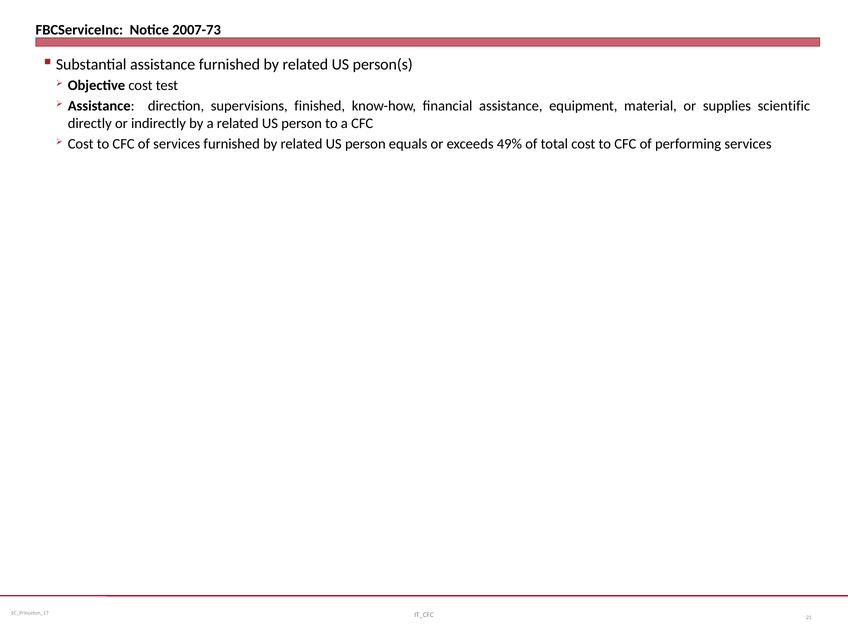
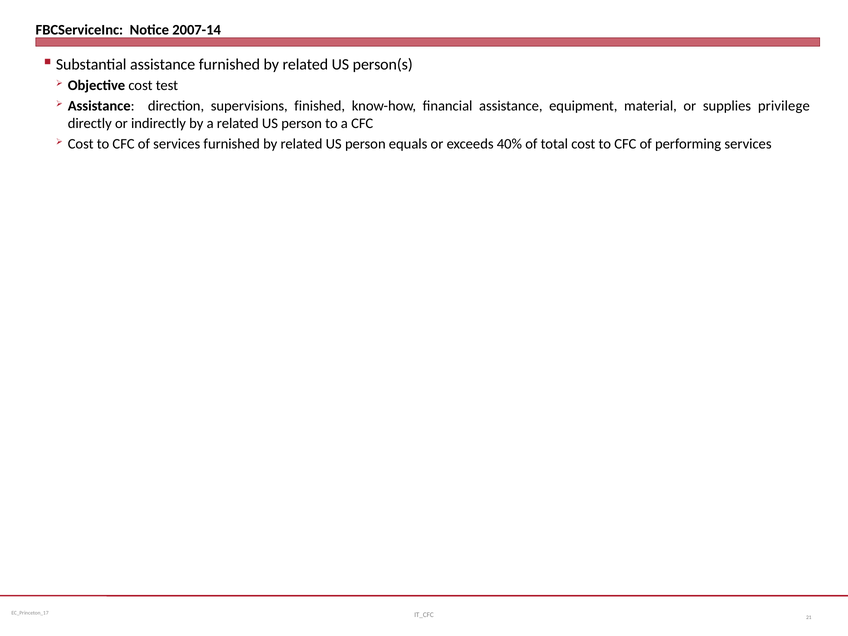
2007-73: 2007-73 -> 2007-14 (197, 30)
scientific: scientific -> privilege (784, 106)
49%: 49% -> 40% (509, 144)
